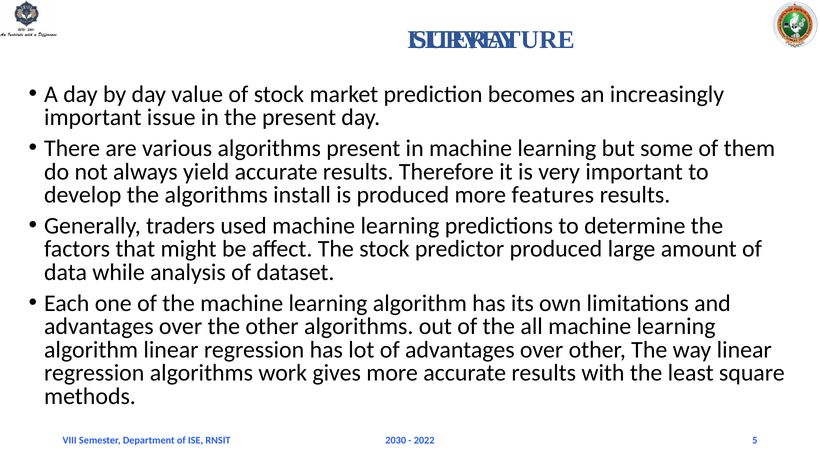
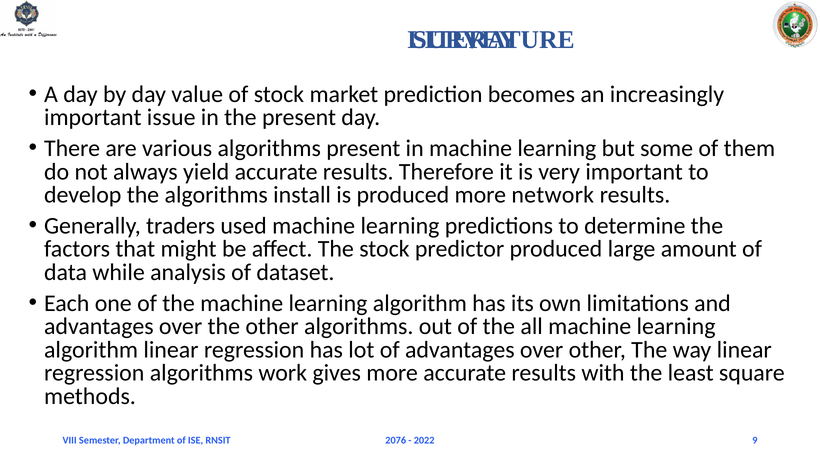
features: features -> network (553, 195)
2030: 2030 -> 2076 (396, 440)
5: 5 -> 9 (755, 440)
